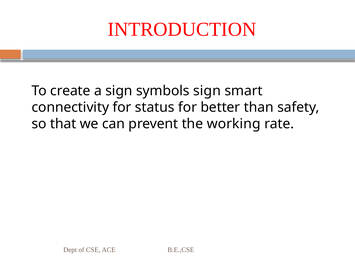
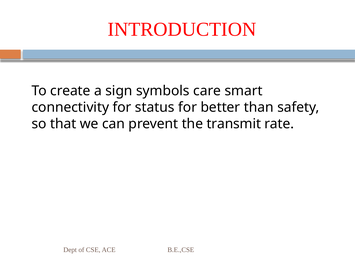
symbols sign: sign -> care (207, 91)
working: working -> transmit (234, 124)
